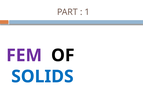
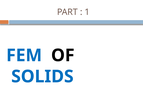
FEM colour: purple -> blue (24, 55)
